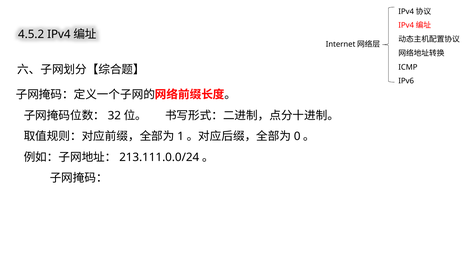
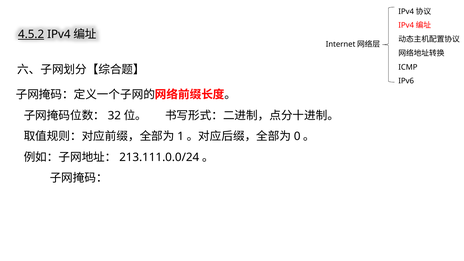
4.5.2 underline: none -> present (31, 34)
